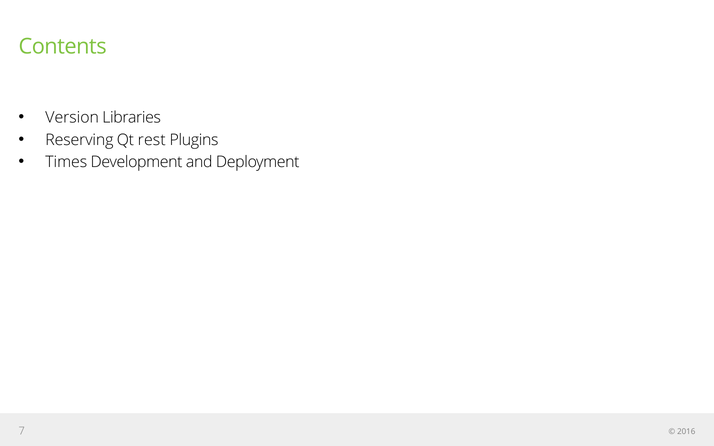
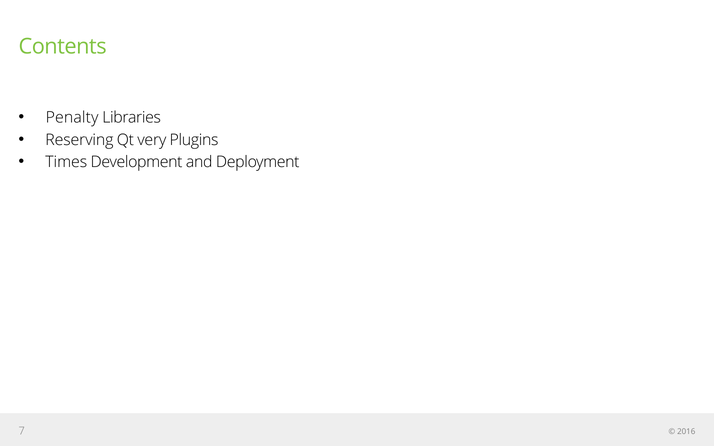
Version: Version -> Penalty (72, 118)
rest: rest -> very (152, 140)
